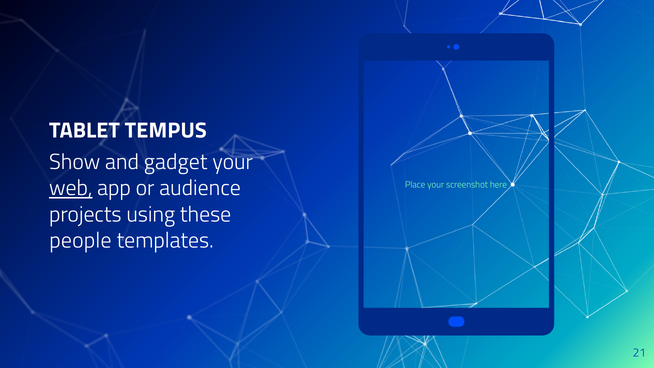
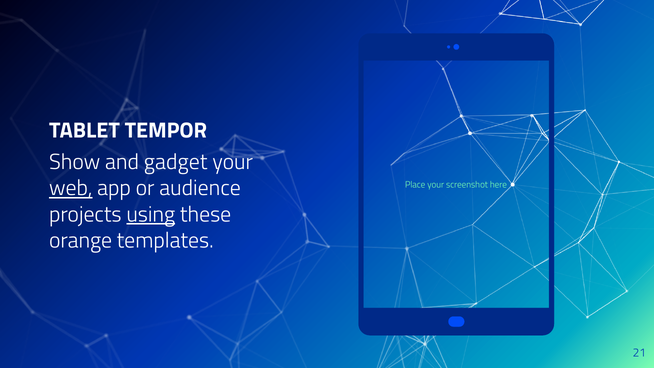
TEMPUS: TEMPUS -> TEMPOR (166, 130)
using underline: none -> present (151, 214)
people: people -> orange (81, 241)
